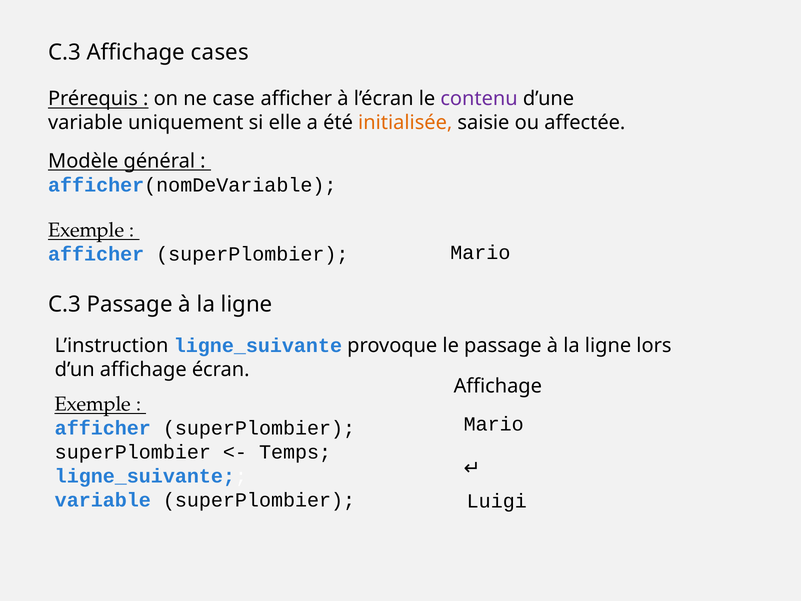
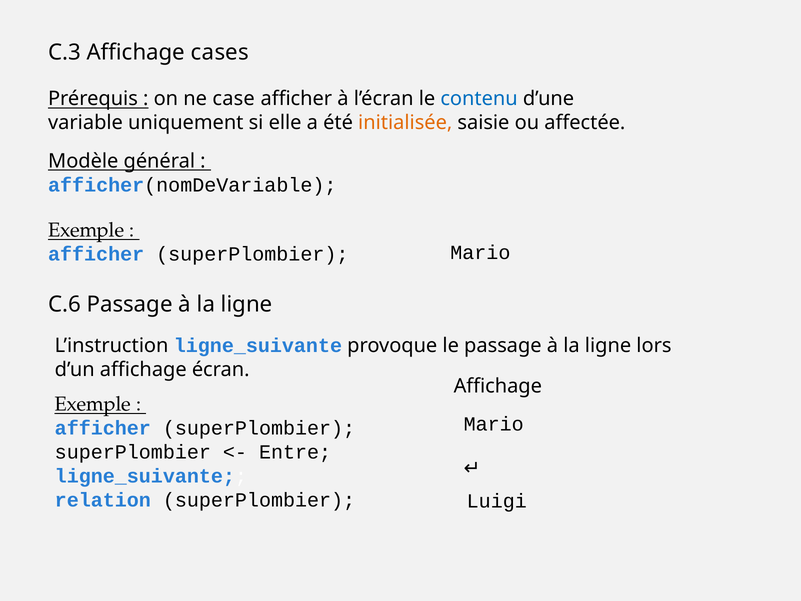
contenu colour: purple -> blue (479, 99)
C.3: C.3 -> C.6 (64, 304)
Temps: Temps -> Entre (295, 452)
variable: variable -> relation (103, 500)
